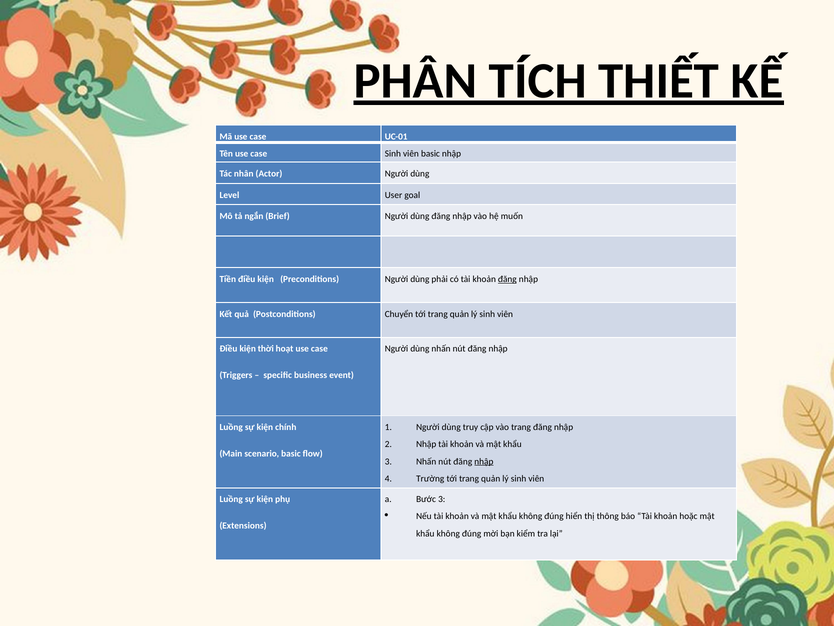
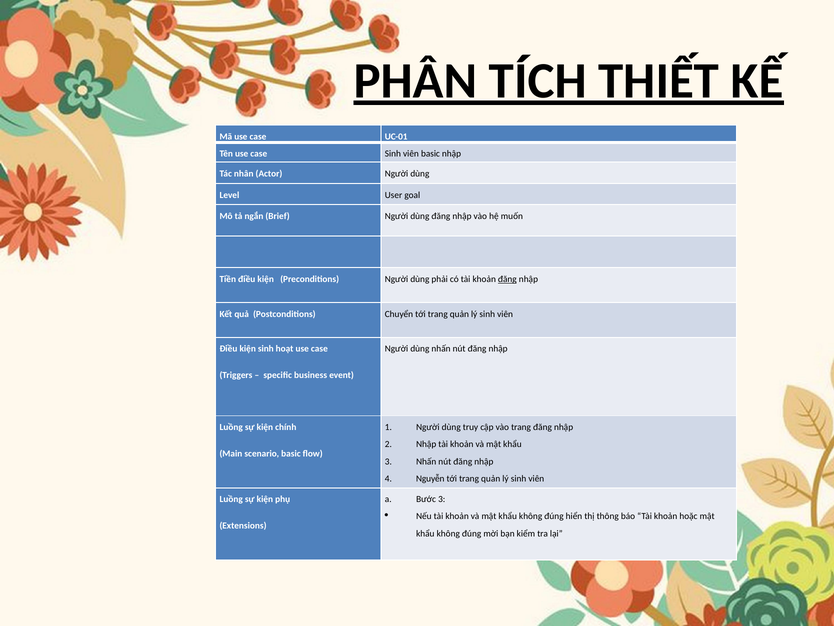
kiện thời: thời -> sinh (266, 349)
nhập underline: present -> none (484, 461)
Trường: Trường -> Nguyễn (430, 478)
